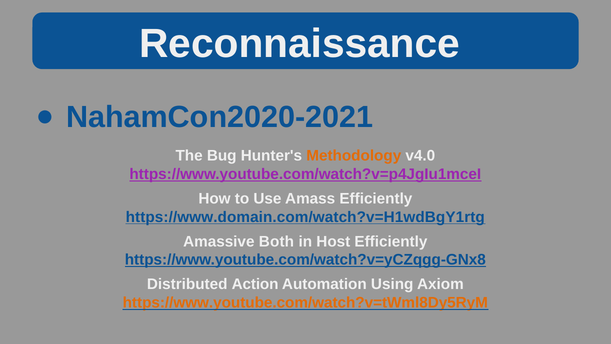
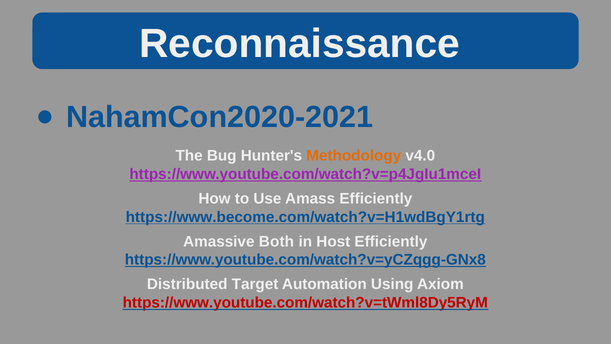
https://www.domain.com/watch?v=H1wdBgY1rtg: https://www.domain.com/watch?v=H1wdBgY1rtg -> https://www.become.com/watch?v=H1wdBgY1rtg (305, 217)
Action: Action -> Target (255, 284)
https://www.youtube.com/watch?v=tWml8Dy5RyM colour: orange -> red (305, 302)
